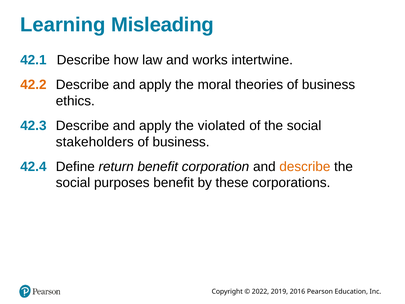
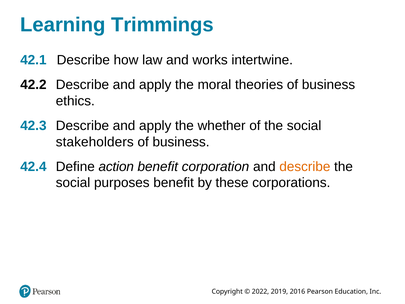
Misleading: Misleading -> Trimmings (162, 25)
42.2 colour: orange -> black (33, 85)
violated: violated -> whether (222, 126)
return: return -> action (116, 166)
